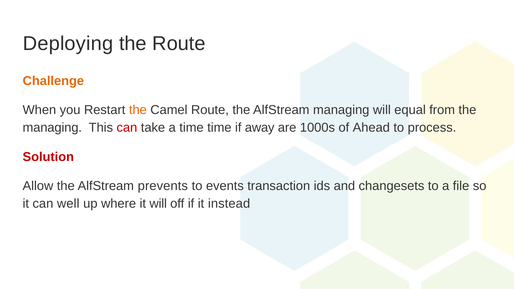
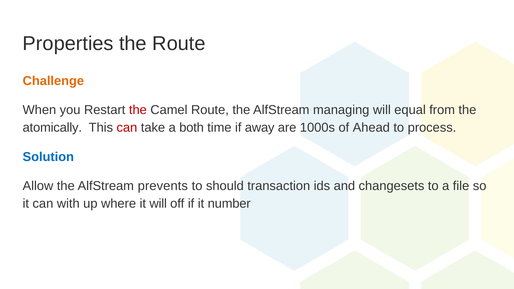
Deploying: Deploying -> Properties (68, 44)
the colour: orange -> red (138, 110)
managing: managing -> atomically (52, 128)
a time: time -> both (192, 128)
Solution colour: red -> blue (48, 157)
events: events -> should (225, 186)
well: well -> with (68, 204)
instead: instead -> number (229, 204)
